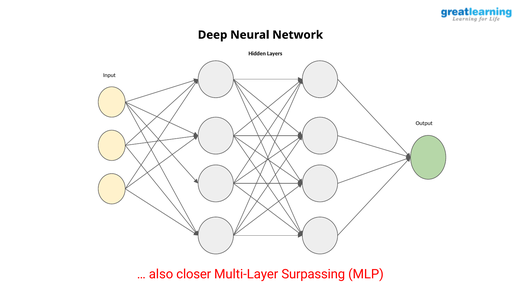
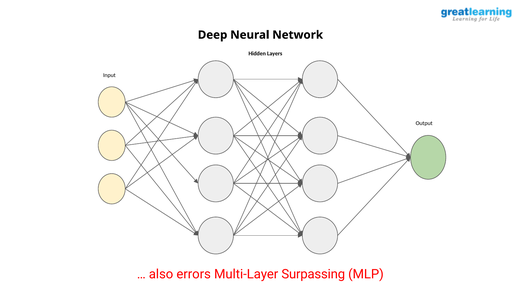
closer: closer -> errors (194, 274)
